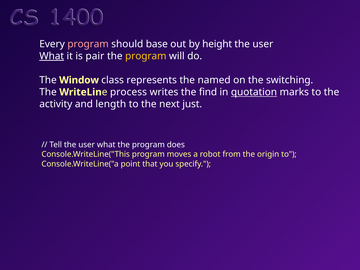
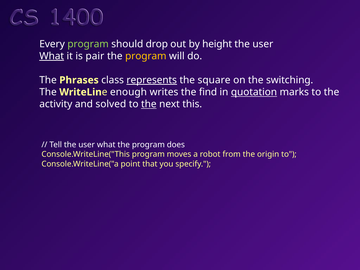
program colour: pink -> light green (88, 44)
base: base -> drop (157, 44)
Window: Window -> Phrases (79, 80)
represents underline: none -> present (152, 80)
named: named -> square (214, 80)
process: process -> enough (128, 92)
length: length -> solved (111, 104)
the underline: none -> present (149, 104)
just: just -> this (192, 104)
